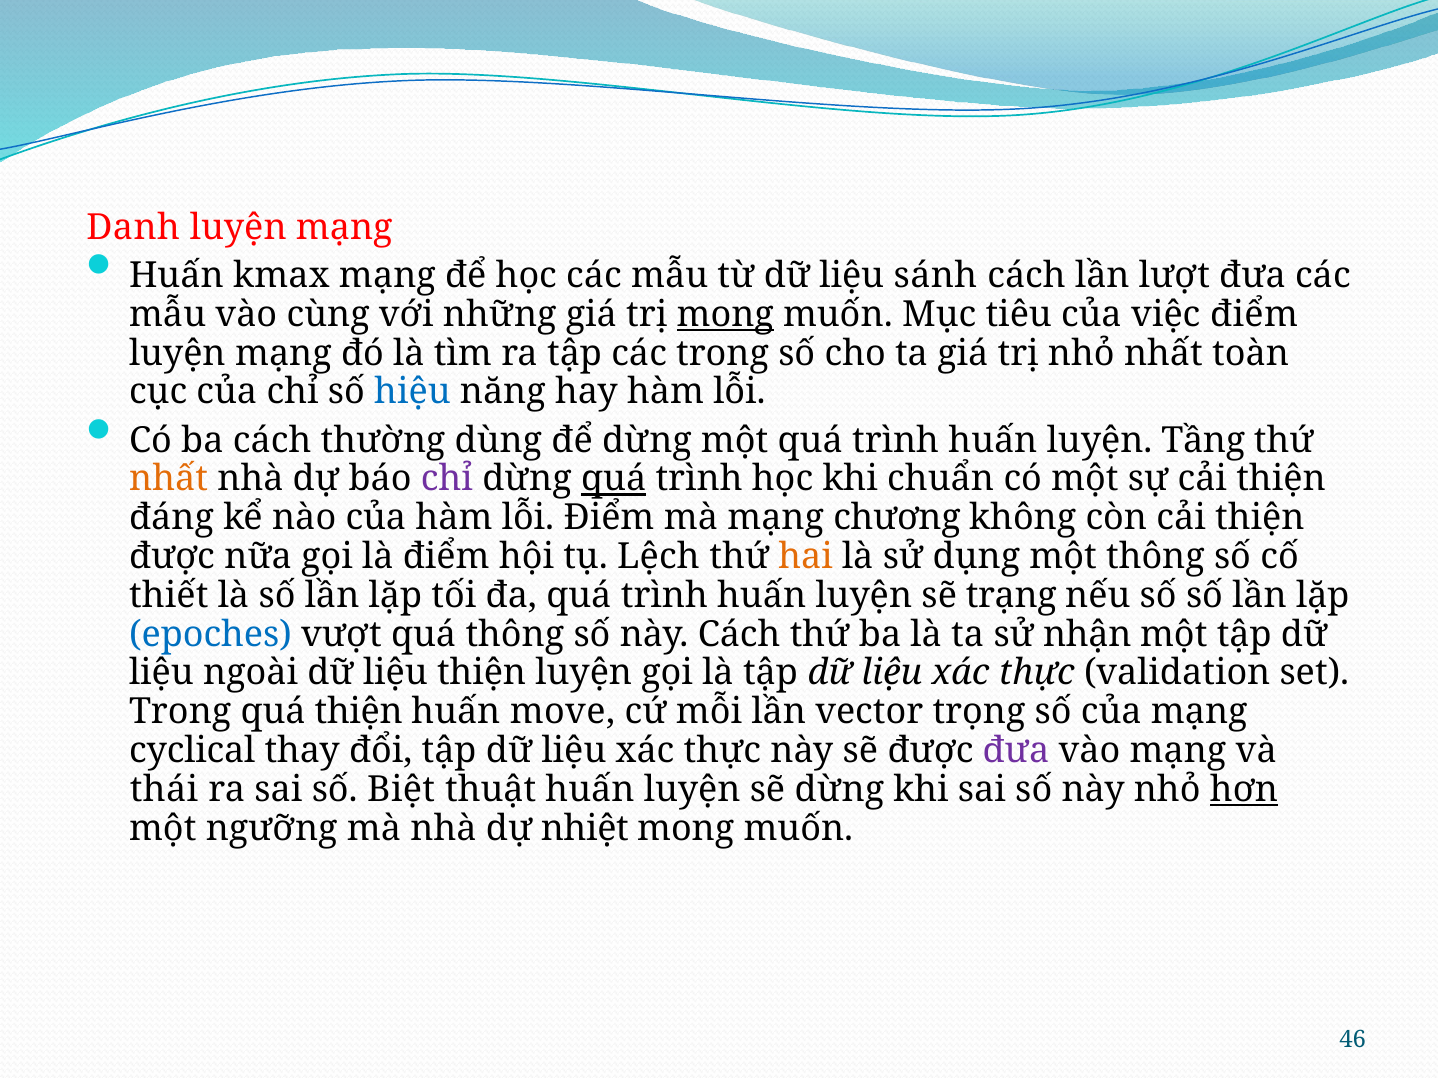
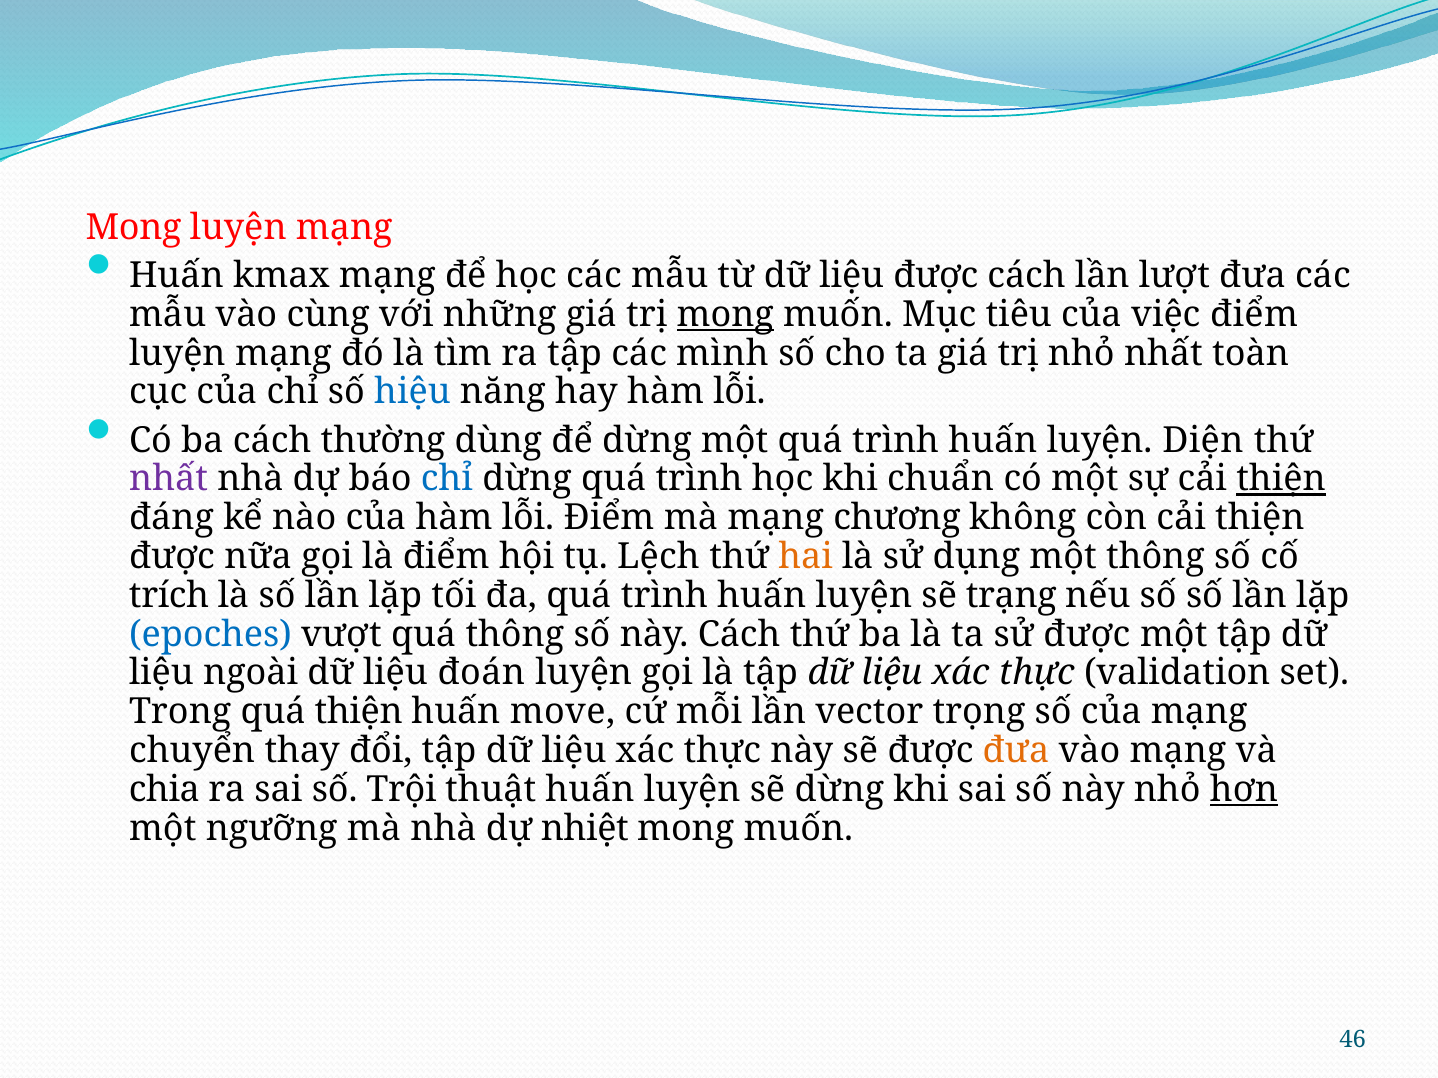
Danh: Danh -> Mong (134, 228)
liệu sánh: sánh -> được (936, 276)
các trong: trong -> mình (722, 353)
Tầng: Tầng -> Diện (1203, 440)
nhất colour: orange -> purple (169, 479)
chỉ colour: purple -> blue (447, 479)
quá underline: present -> none (614, 479)
thiện underline: none -> present (1281, 479)
thiết: thiết -> trích (169, 596)
sử nhận: nhận -> được (1087, 635)
liệu thiện: thiện -> đoán (481, 673)
cyclical: cyclical -> chuyển (192, 751)
đưa colour: purple -> orange (1016, 751)
thái: thái -> chia (164, 790)
Biệt: Biệt -> Trội (401, 790)
